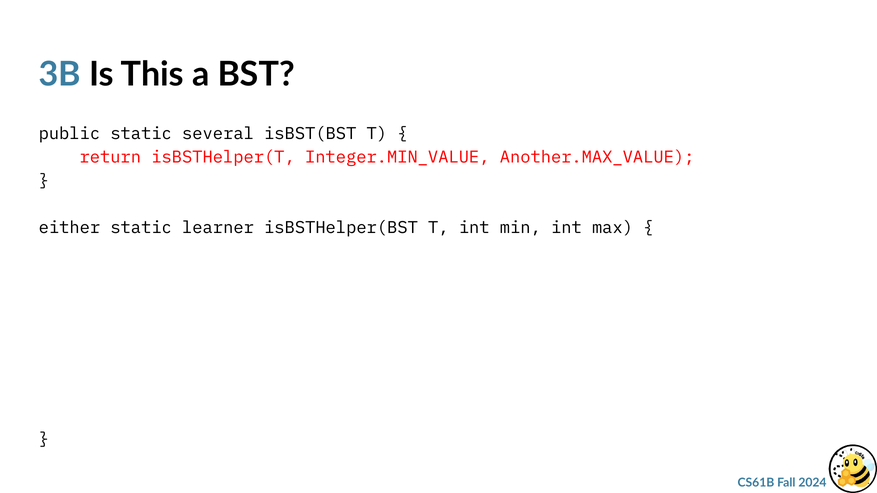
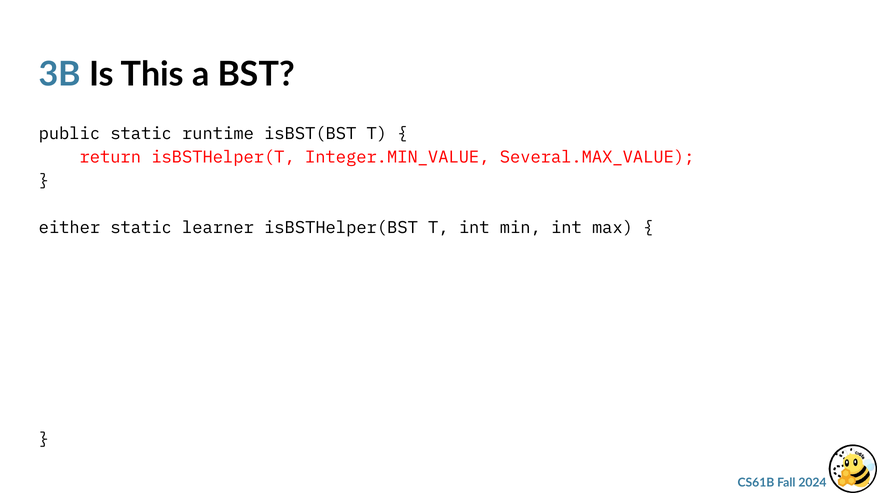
several: several -> runtime (218, 134)
Another.MAX_VALUE: Another.MAX_VALUE -> Several.MAX_VALUE (597, 157)
